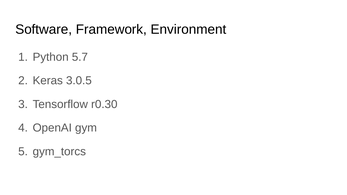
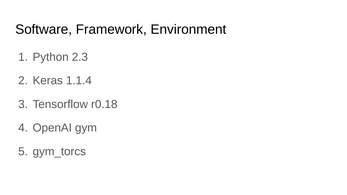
5.7: 5.7 -> 2.3 (80, 57)
3.0.5: 3.0.5 -> 1.1.4 (79, 81)
r0.30: r0.30 -> r0.18 (104, 104)
